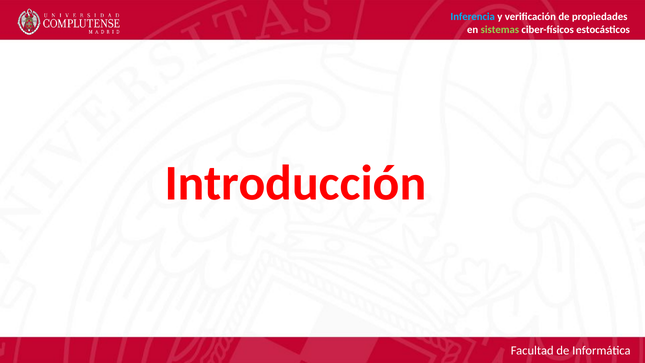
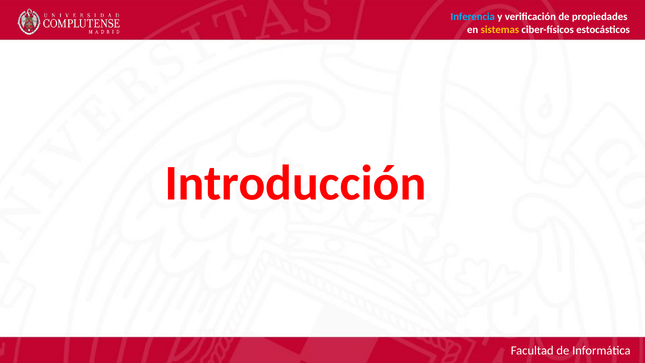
sistemas colour: light green -> yellow (500, 30)
